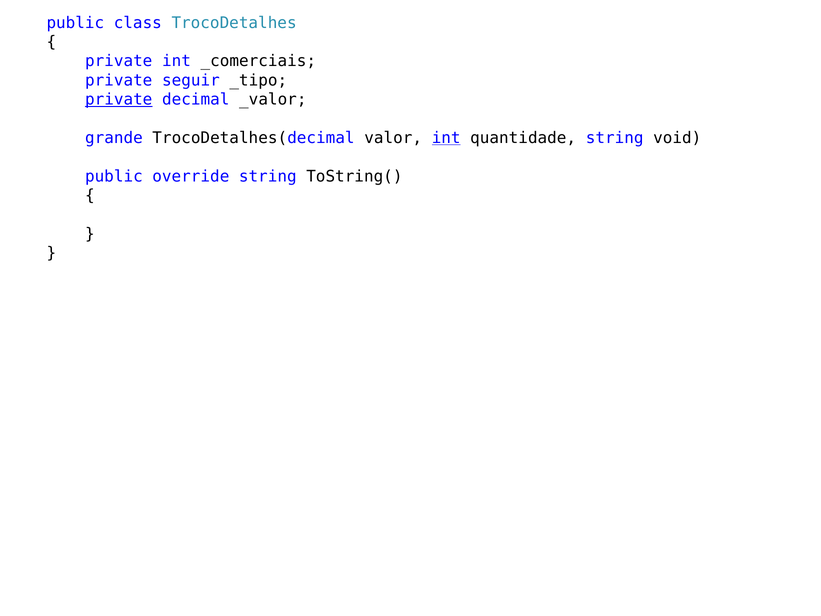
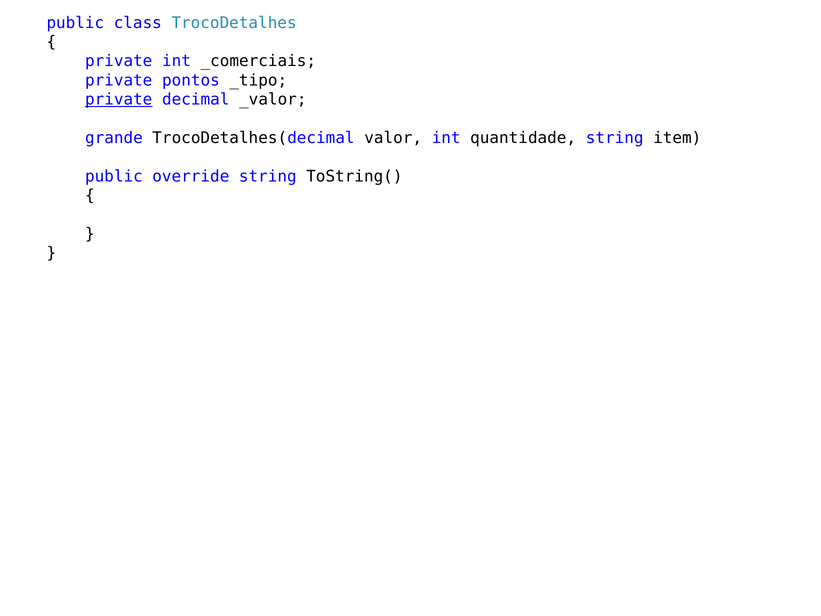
seguir: seguir -> pontos (191, 80)
int underline: present -> none (446, 138)
void: void -> item (677, 138)
